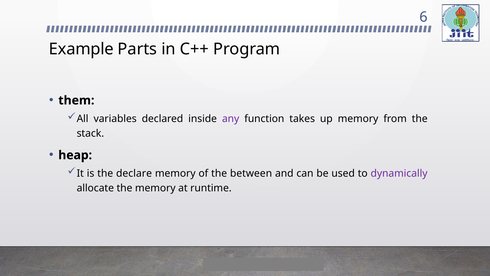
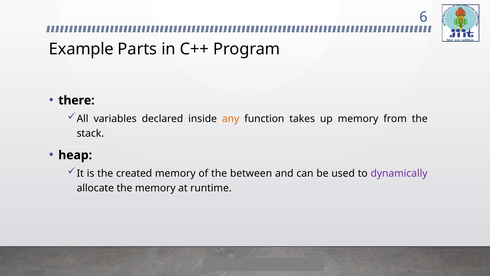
them: them -> there (76, 100)
any colour: purple -> orange (231, 119)
declare: declare -> created (134, 173)
